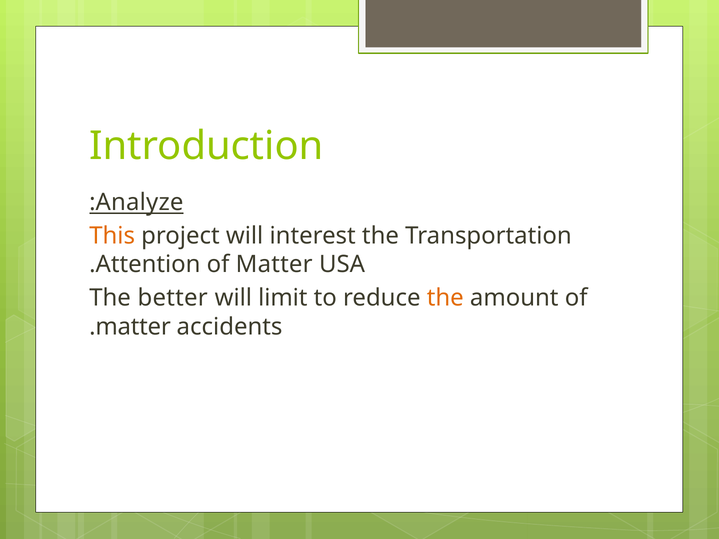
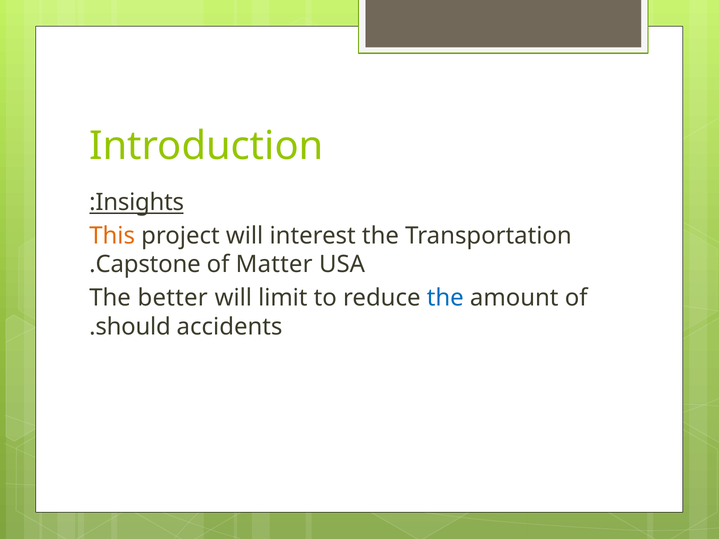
Analyze: Analyze -> Insights (140, 202)
Attention: Attention -> Capstone (148, 265)
the colour: orange -> blue (445, 298)
matter: matter -> should (133, 327)
